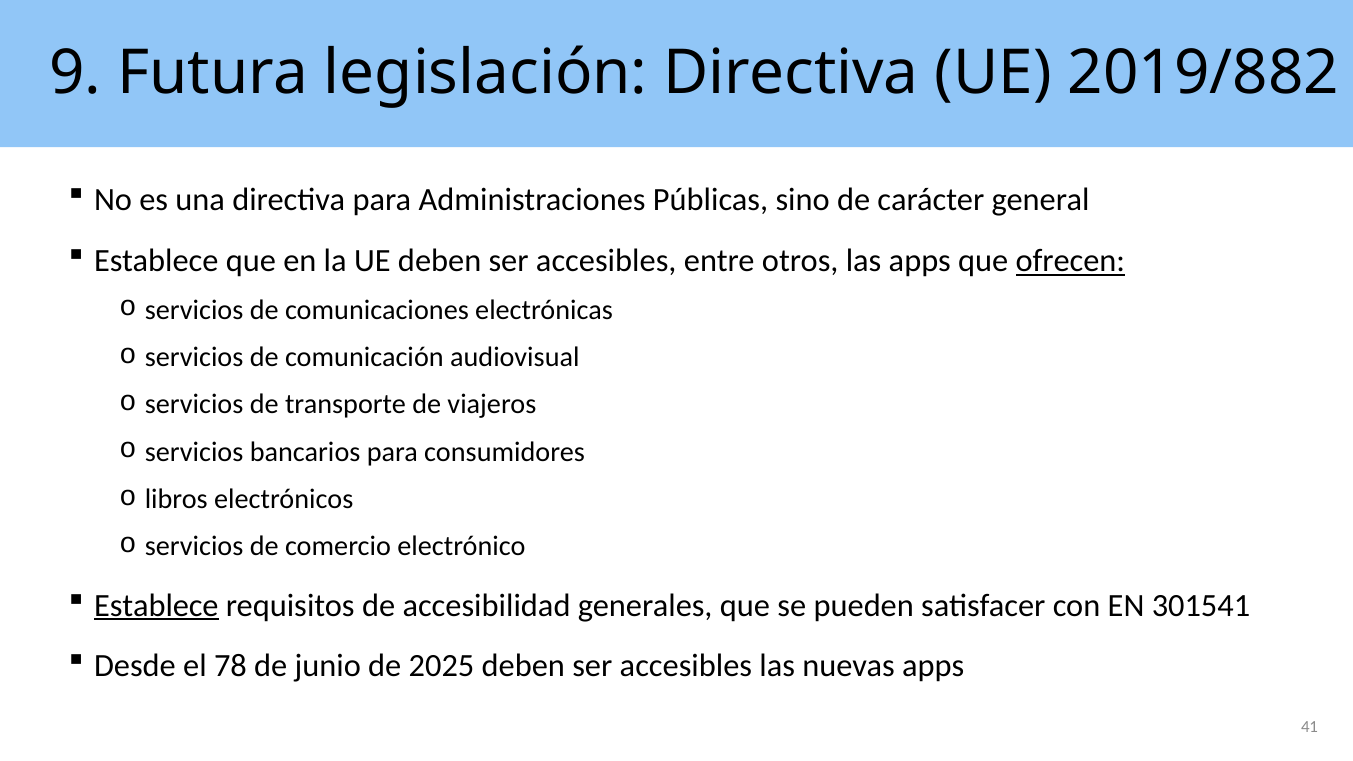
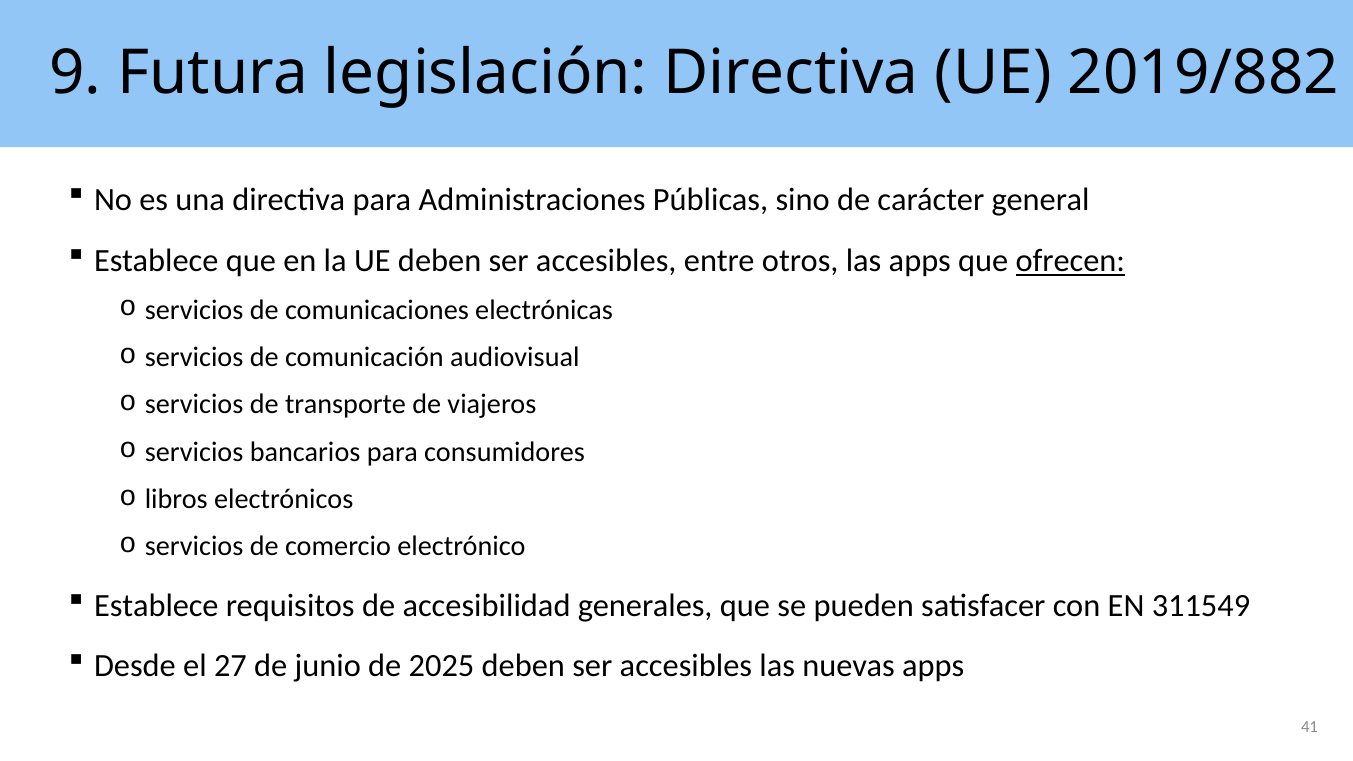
Establece underline: present -> none (156, 606)
301541: 301541 -> 311549 (1201, 606)
78: 78 -> 27 (230, 666)
